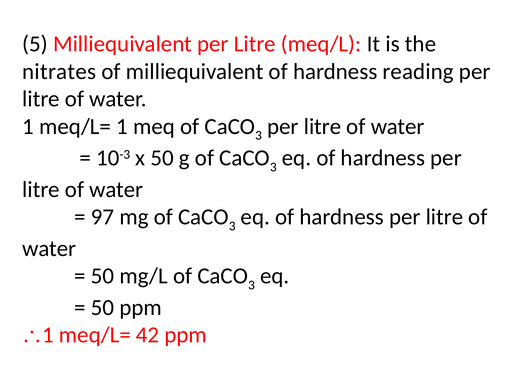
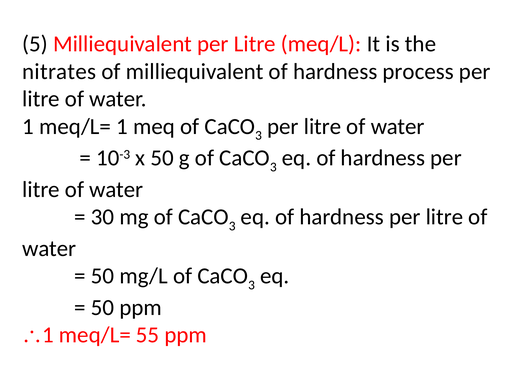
reading: reading -> process (418, 71)
97: 97 -> 30 (103, 217)
42: 42 -> 55 (148, 335)
